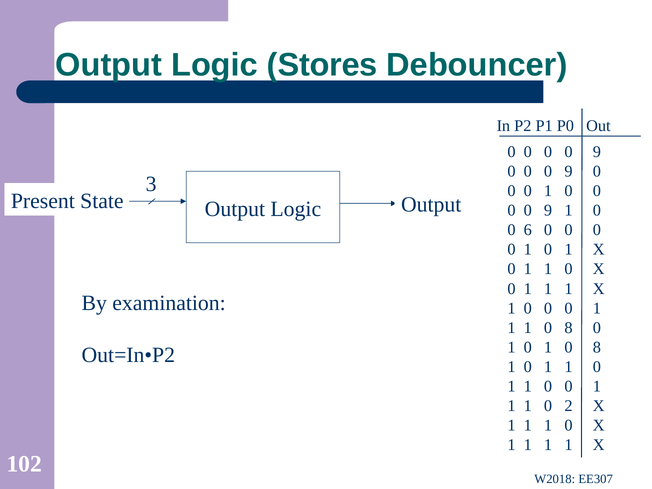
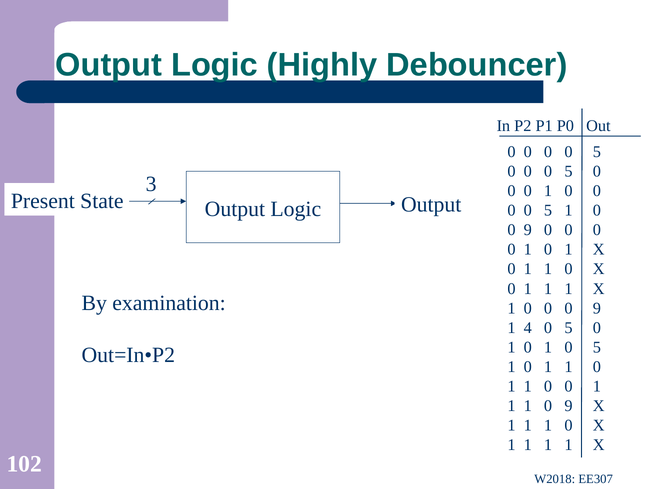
Stores: Stores -> Highly (322, 65)
9: 9 -> 5 (597, 152)
9: 9 -> 5 (568, 171)
9: 9 -> 5 (548, 210)
6: 6 -> 9 (528, 230)
1: 1 -> 9 (597, 308)
1: 1 -> 4 (528, 328)
8: 8 -> 5 (568, 328)
0 1 0 8: 8 -> 5 (597, 347)
1 0 2: 2 -> 9 (568, 406)
